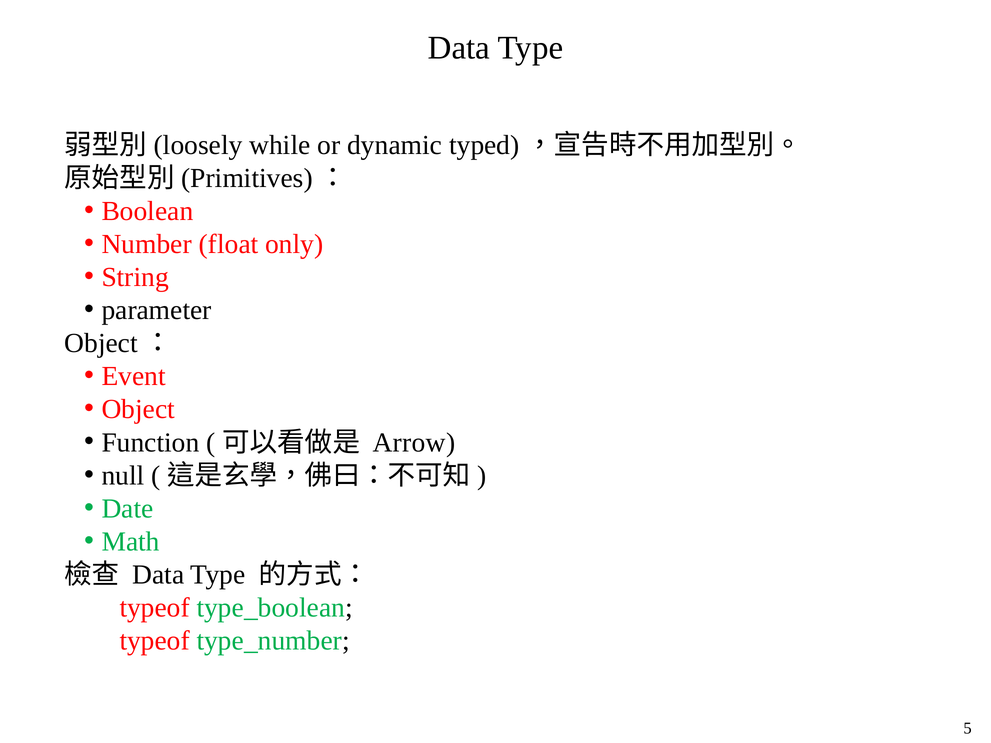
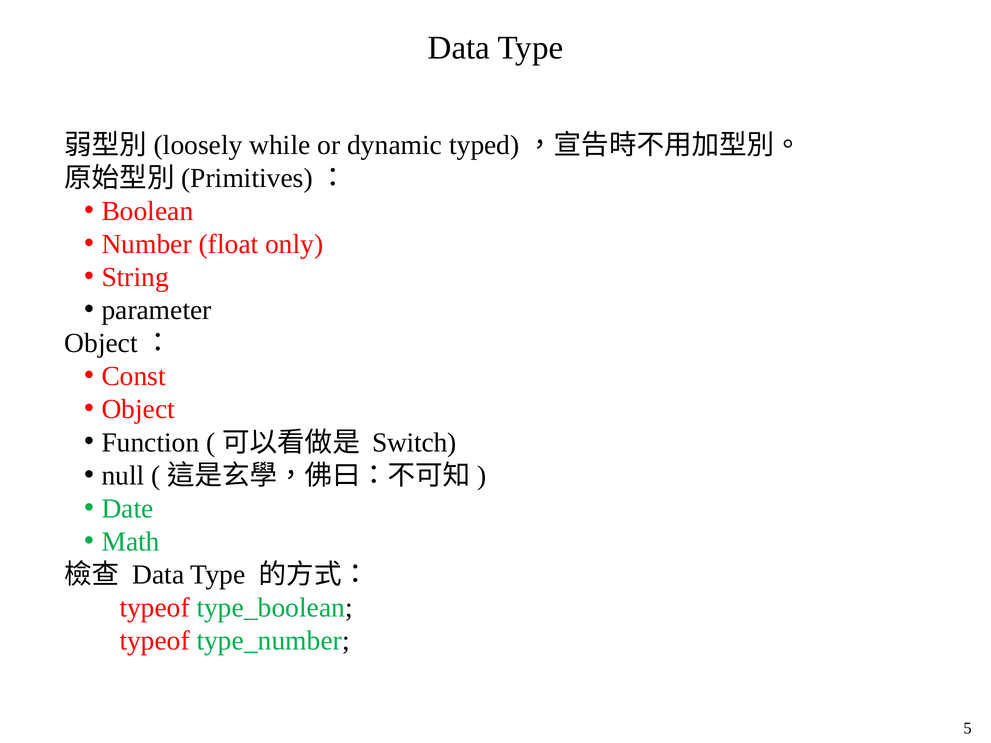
Event: Event -> Const (134, 377)
Arrow: Arrow -> Switch (414, 443)
